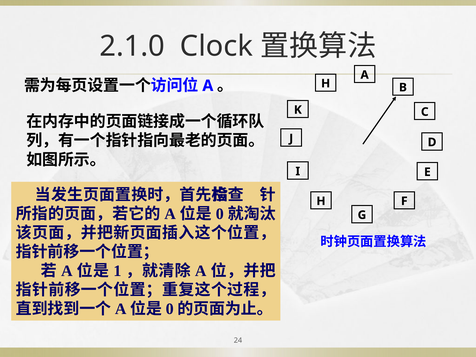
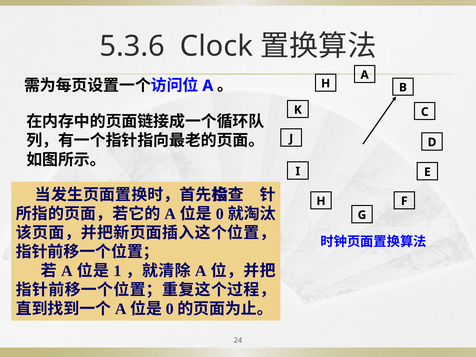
2.1.0: 2.1.0 -> 5.3.6 (132, 46)
